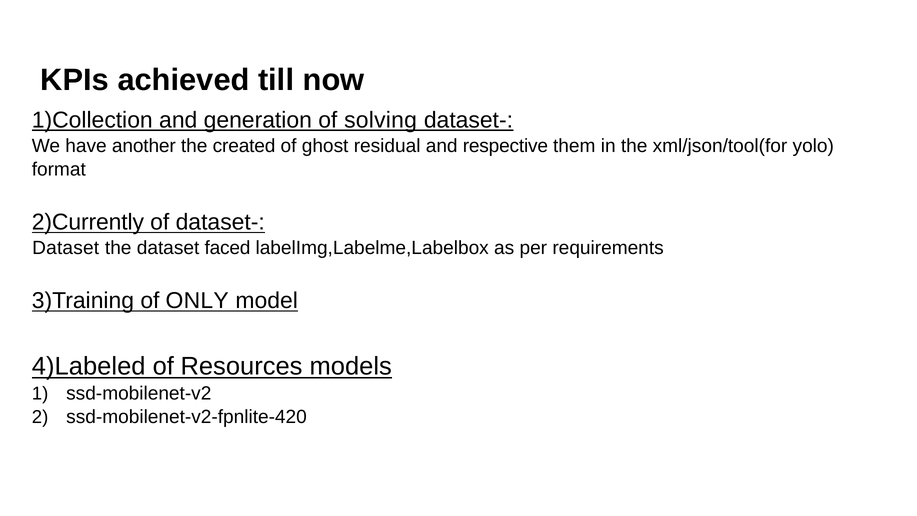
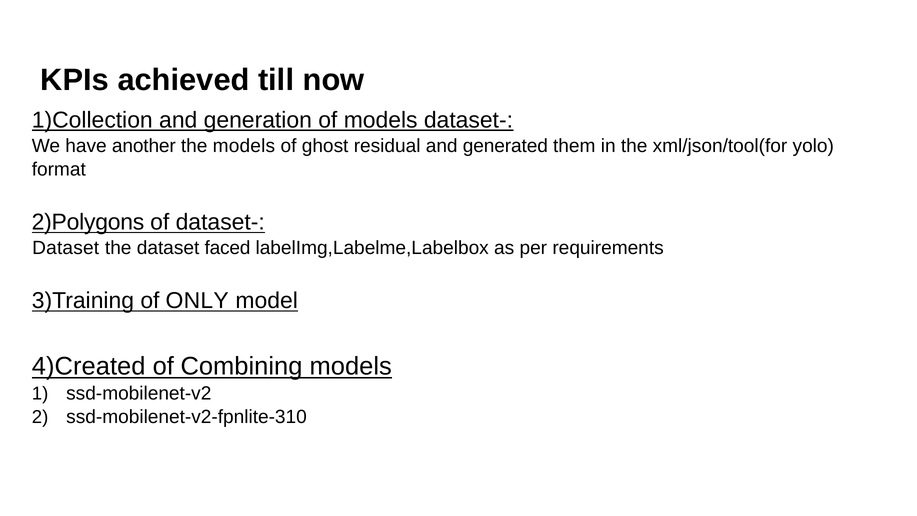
of solving: solving -> models (381, 120)
the created: created -> models (244, 146)
respective: respective -> generated (505, 146)
2)Currently: 2)Currently -> 2)Polygons (88, 222)
4)Labeled: 4)Labeled -> 4)Created (89, 366)
Resources: Resources -> Combining (241, 366)
ssd-mobilenet-v2-fpnlite-420: ssd-mobilenet-v2-fpnlite-420 -> ssd-mobilenet-v2-fpnlite-310 (187, 417)
